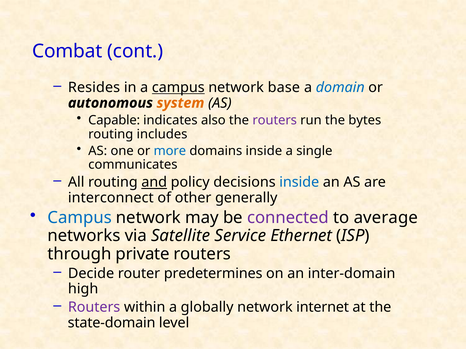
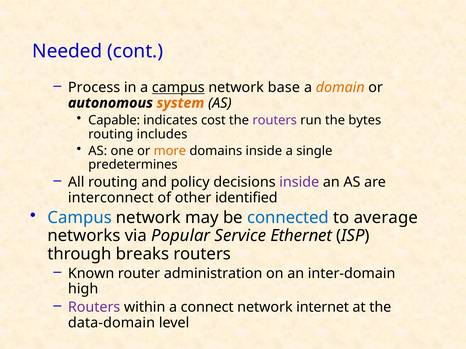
Combat: Combat -> Needed (67, 51)
Resides: Resides -> Process (94, 88)
domain colour: blue -> orange (340, 88)
also: also -> cost (213, 120)
more colour: blue -> orange (170, 151)
communicates: communicates -> predetermines (133, 165)
and underline: present -> none (154, 183)
inside colour: blue -> purple (299, 183)
generally: generally -> identified (246, 198)
connected colour: purple -> blue (288, 218)
Satellite: Satellite -> Popular (181, 236)
private: private -> breaks (142, 254)
Decide: Decide -> Known (91, 274)
predetermines: predetermines -> administration (213, 274)
globally: globally -> connect (207, 308)
state-domain: state-domain -> data-domain (111, 323)
